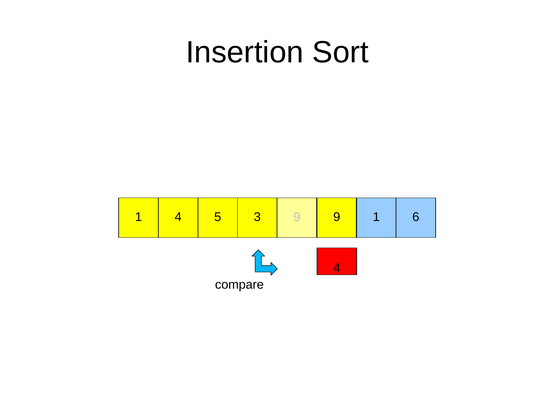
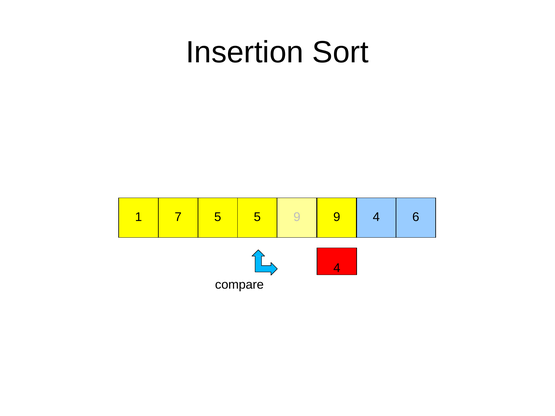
1 4: 4 -> 7 (178, 217)
5 3: 3 -> 5 (257, 217)
9 1: 1 -> 4 (376, 217)
